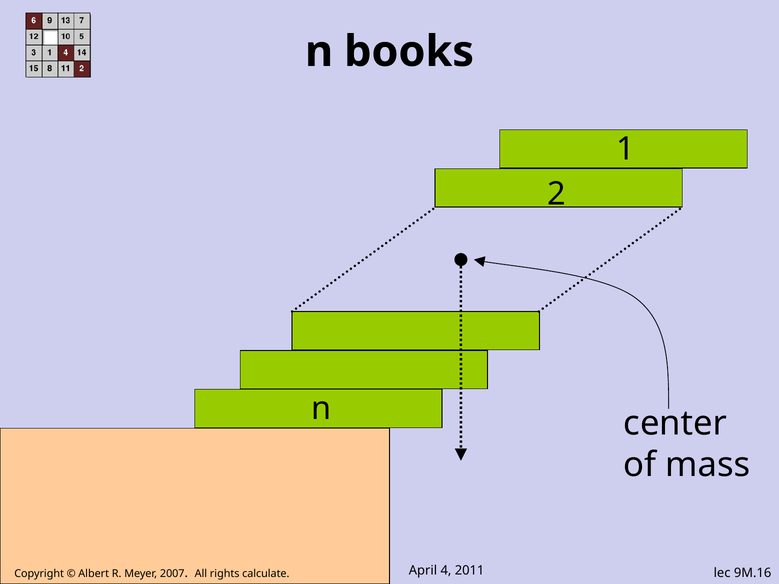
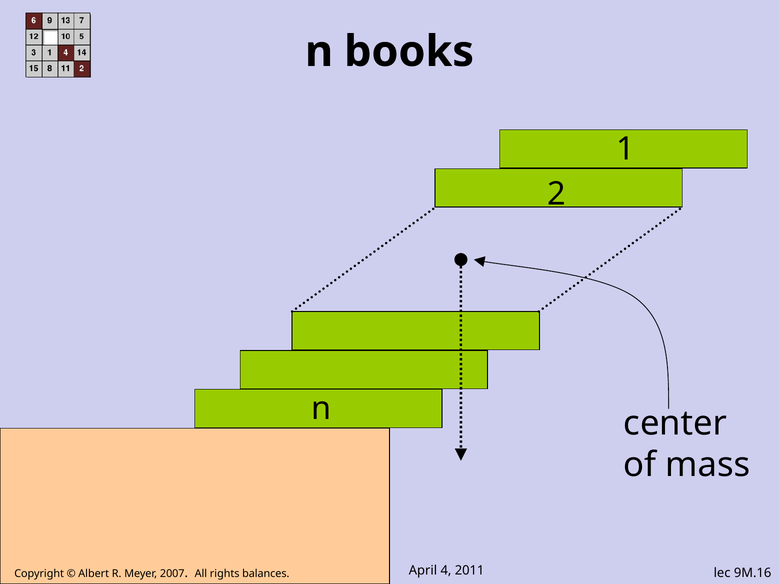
calculate: calculate -> balances (266, 574)
